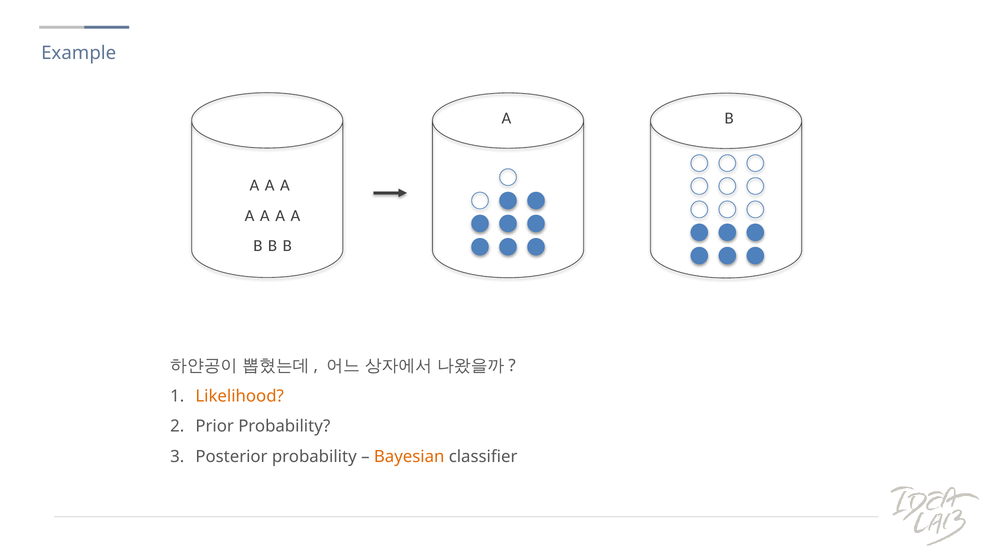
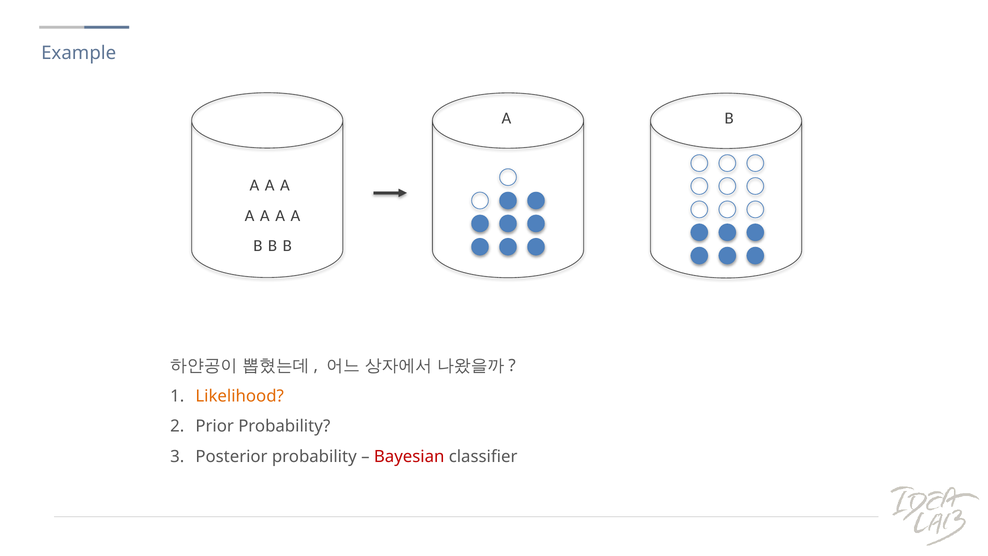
Bayesian colour: orange -> red (409, 456)
